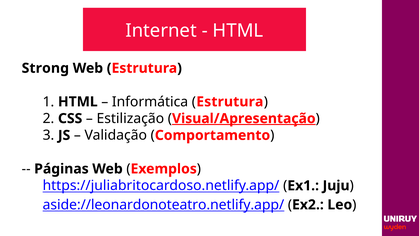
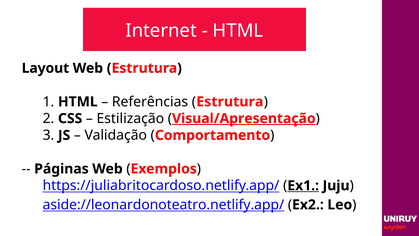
Strong: Strong -> Layout (45, 68)
Informática: Informática -> Referências (150, 102)
Ex1 underline: none -> present (303, 185)
